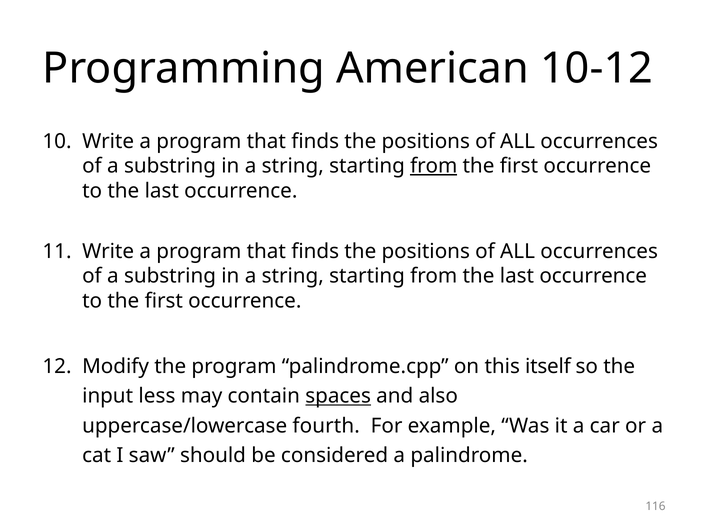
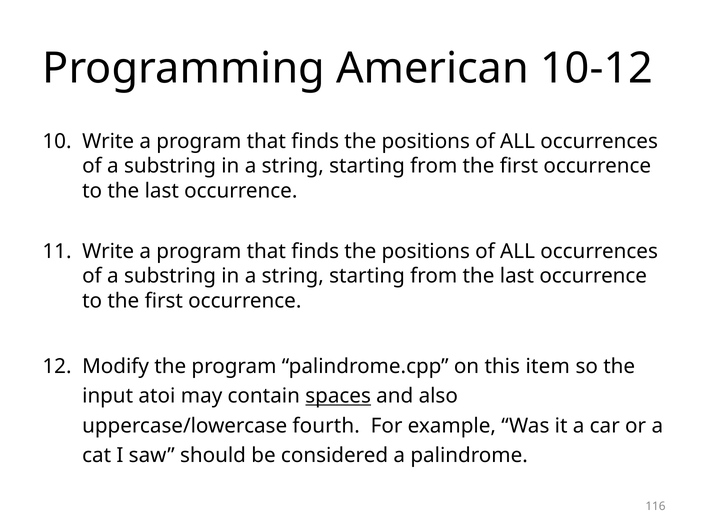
from underline: present -> none (434, 166)
itself: itself -> item (548, 366)
less: less -> atoi (157, 396)
